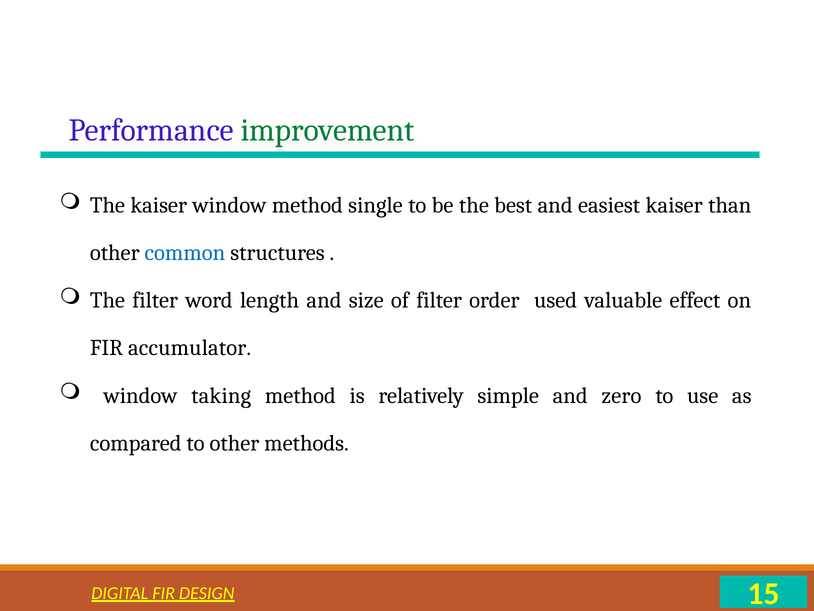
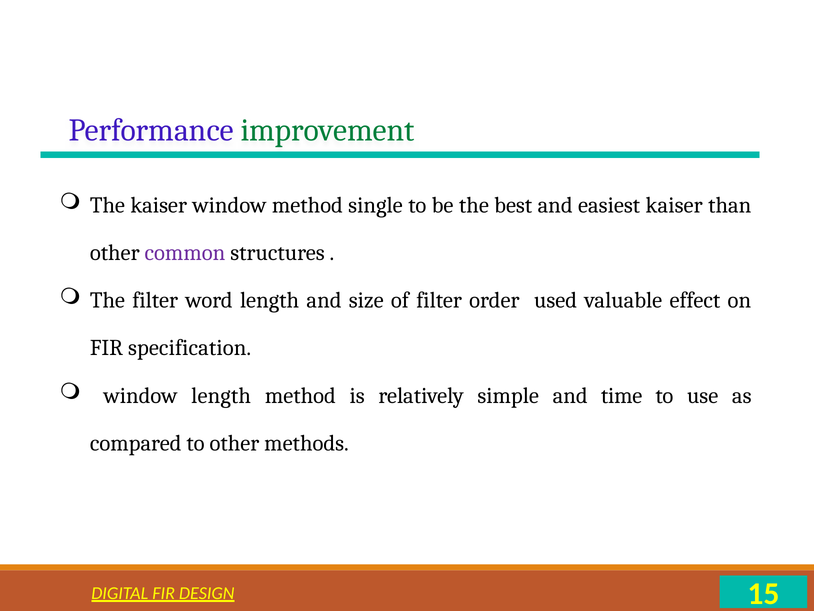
common colour: blue -> purple (185, 253)
accumulator: accumulator -> specification (190, 348)
window taking: taking -> length (221, 395)
zero: zero -> time (622, 395)
